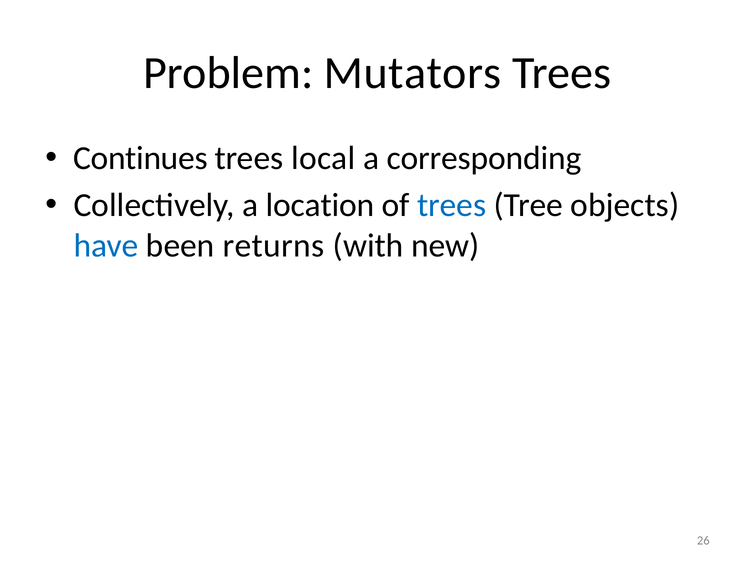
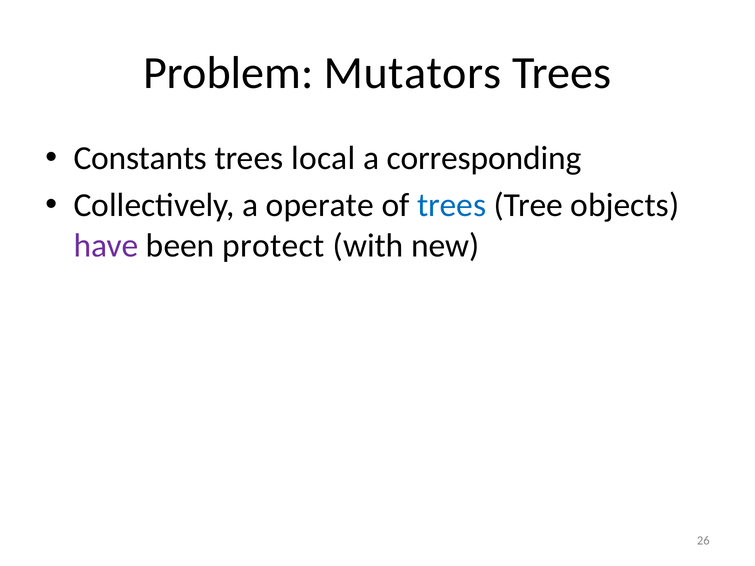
Continues: Continues -> Constants (140, 158)
location: location -> operate (320, 205)
have colour: blue -> purple (106, 246)
returns: returns -> protect (274, 246)
